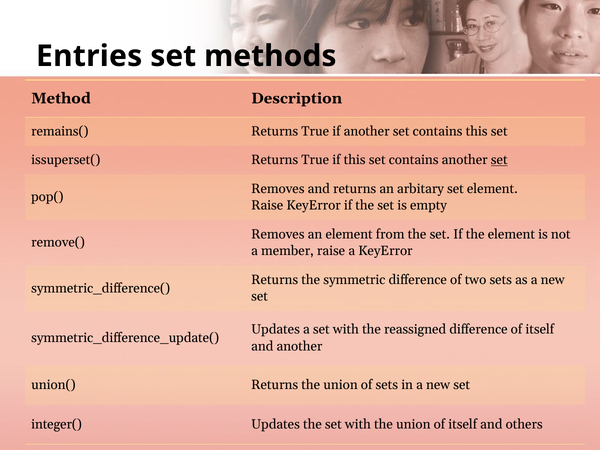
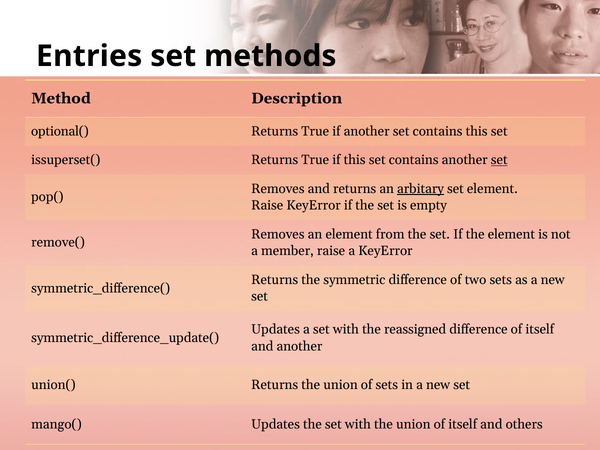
remains(: remains( -> optional( (60, 131)
arbitary underline: none -> present (420, 189)
integer(: integer( -> mango( (56, 424)
